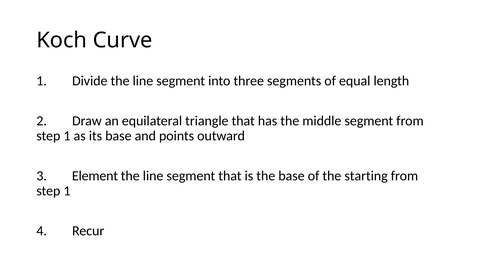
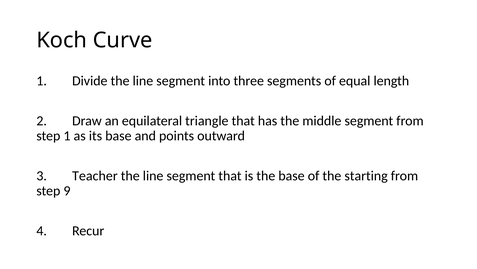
Element: Element -> Teacher (95, 175)
1: 1 -> 9 (67, 190)
